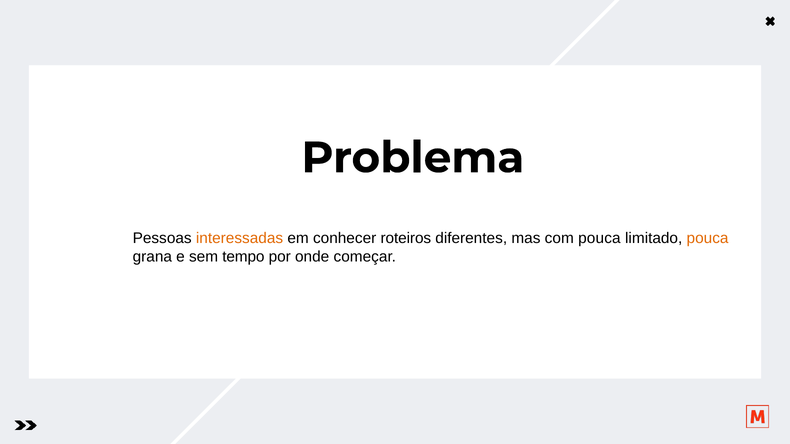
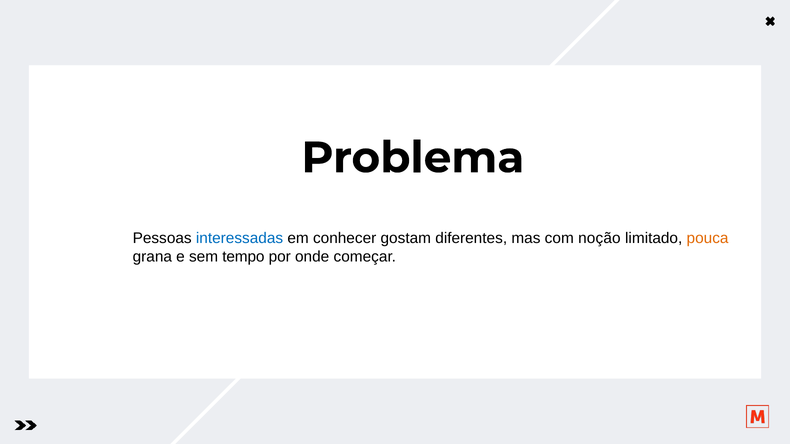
interessadas colour: orange -> blue (240, 238)
roteiros: roteiros -> gostam (406, 238)
com pouca: pouca -> noção (599, 238)
